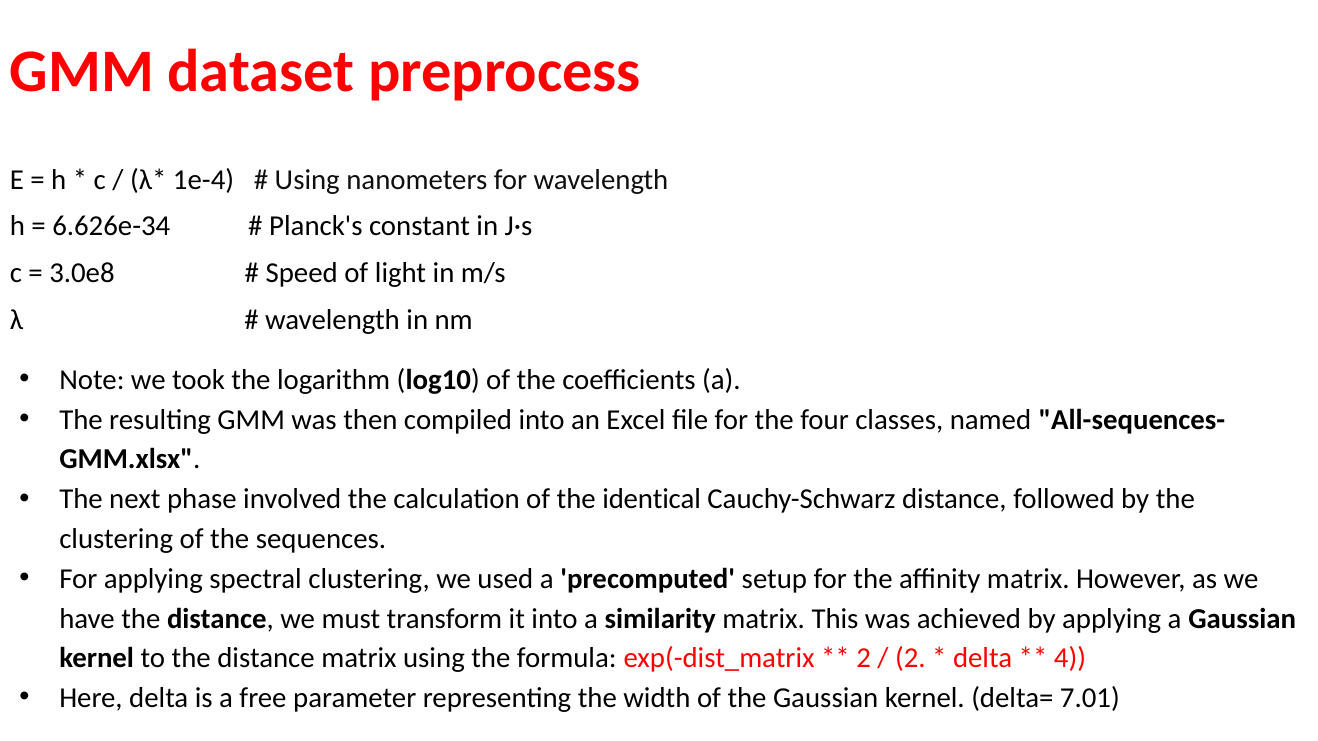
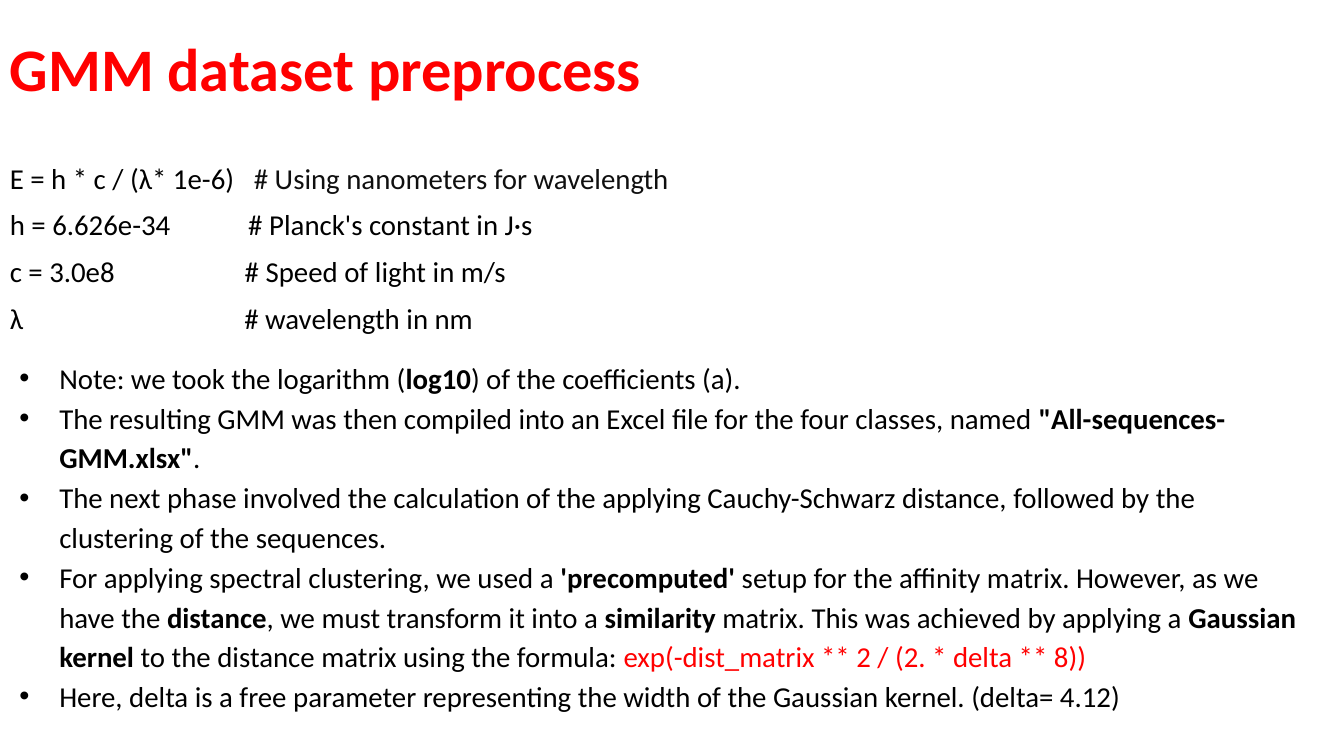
1e-4: 1e-4 -> 1e-6 (204, 180)
the identical: identical -> applying (652, 499)
4: 4 -> 8 (1070, 659)
7.01: 7.01 -> 4.12 (1090, 698)
